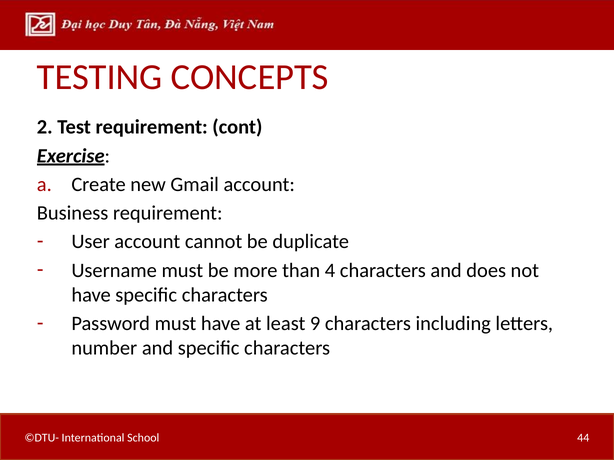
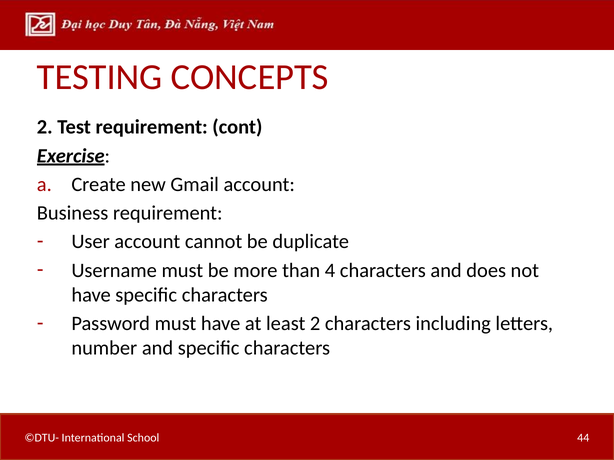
least 9: 9 -> 2 (315, 324)
